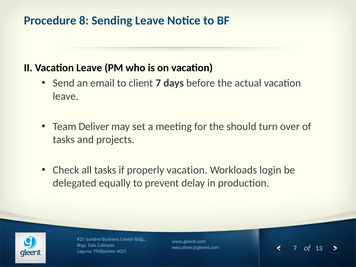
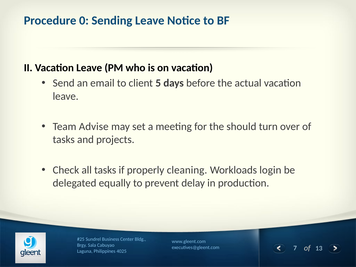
8: 8 -> 0 (84, 21)
client 7: 7 -> 5 (158, 83)
Deliver: Deliver -> Advise (94, 127)
properly vacation: vacation -> cleaning (187, 170)
